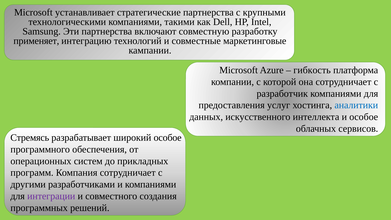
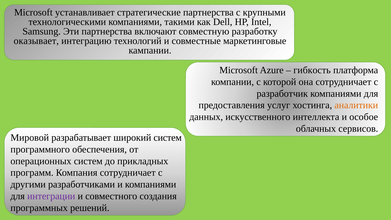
применяет: применяет -> оказывает (36, 41)
аналитики colour: blue -> orange (356, 105)
Стремясь: Стремясь -> Мировой (30, 138)
широкий особое: особое -> систем (168, 138)
